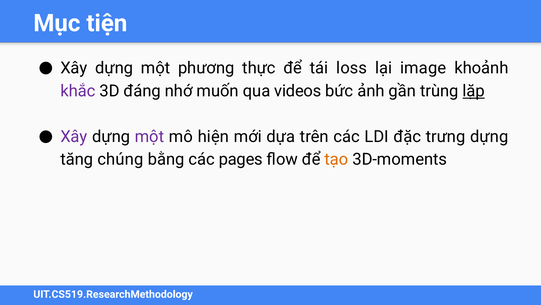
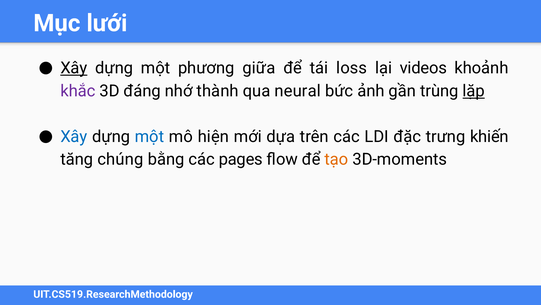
tiện: tiện -> lưới (107, 23)
Xây underline: none -> present (74, 68)
thực: thực -> giữa (259, 68)
image: image -> videos (423, 68)
muốn: muốn -> thành (218, 91)
videos: videos -> neural (298, 91)
Xây colour: purple -> blue (74, 136)
một colour: purple -> blue (150, 136)
trưng dựng: dựng -> khiến (489, 136)
